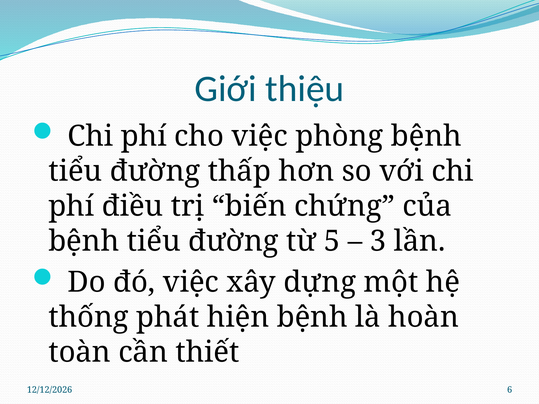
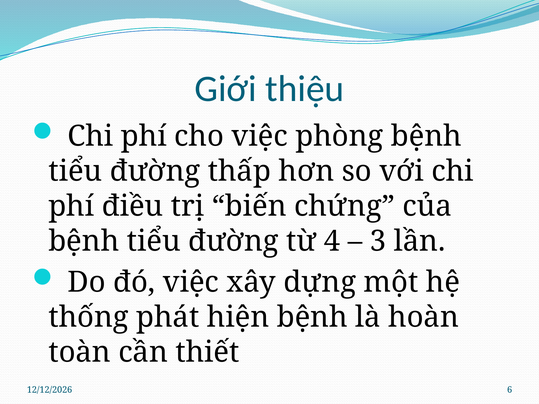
5: 5 -> 4 (332, 241)
